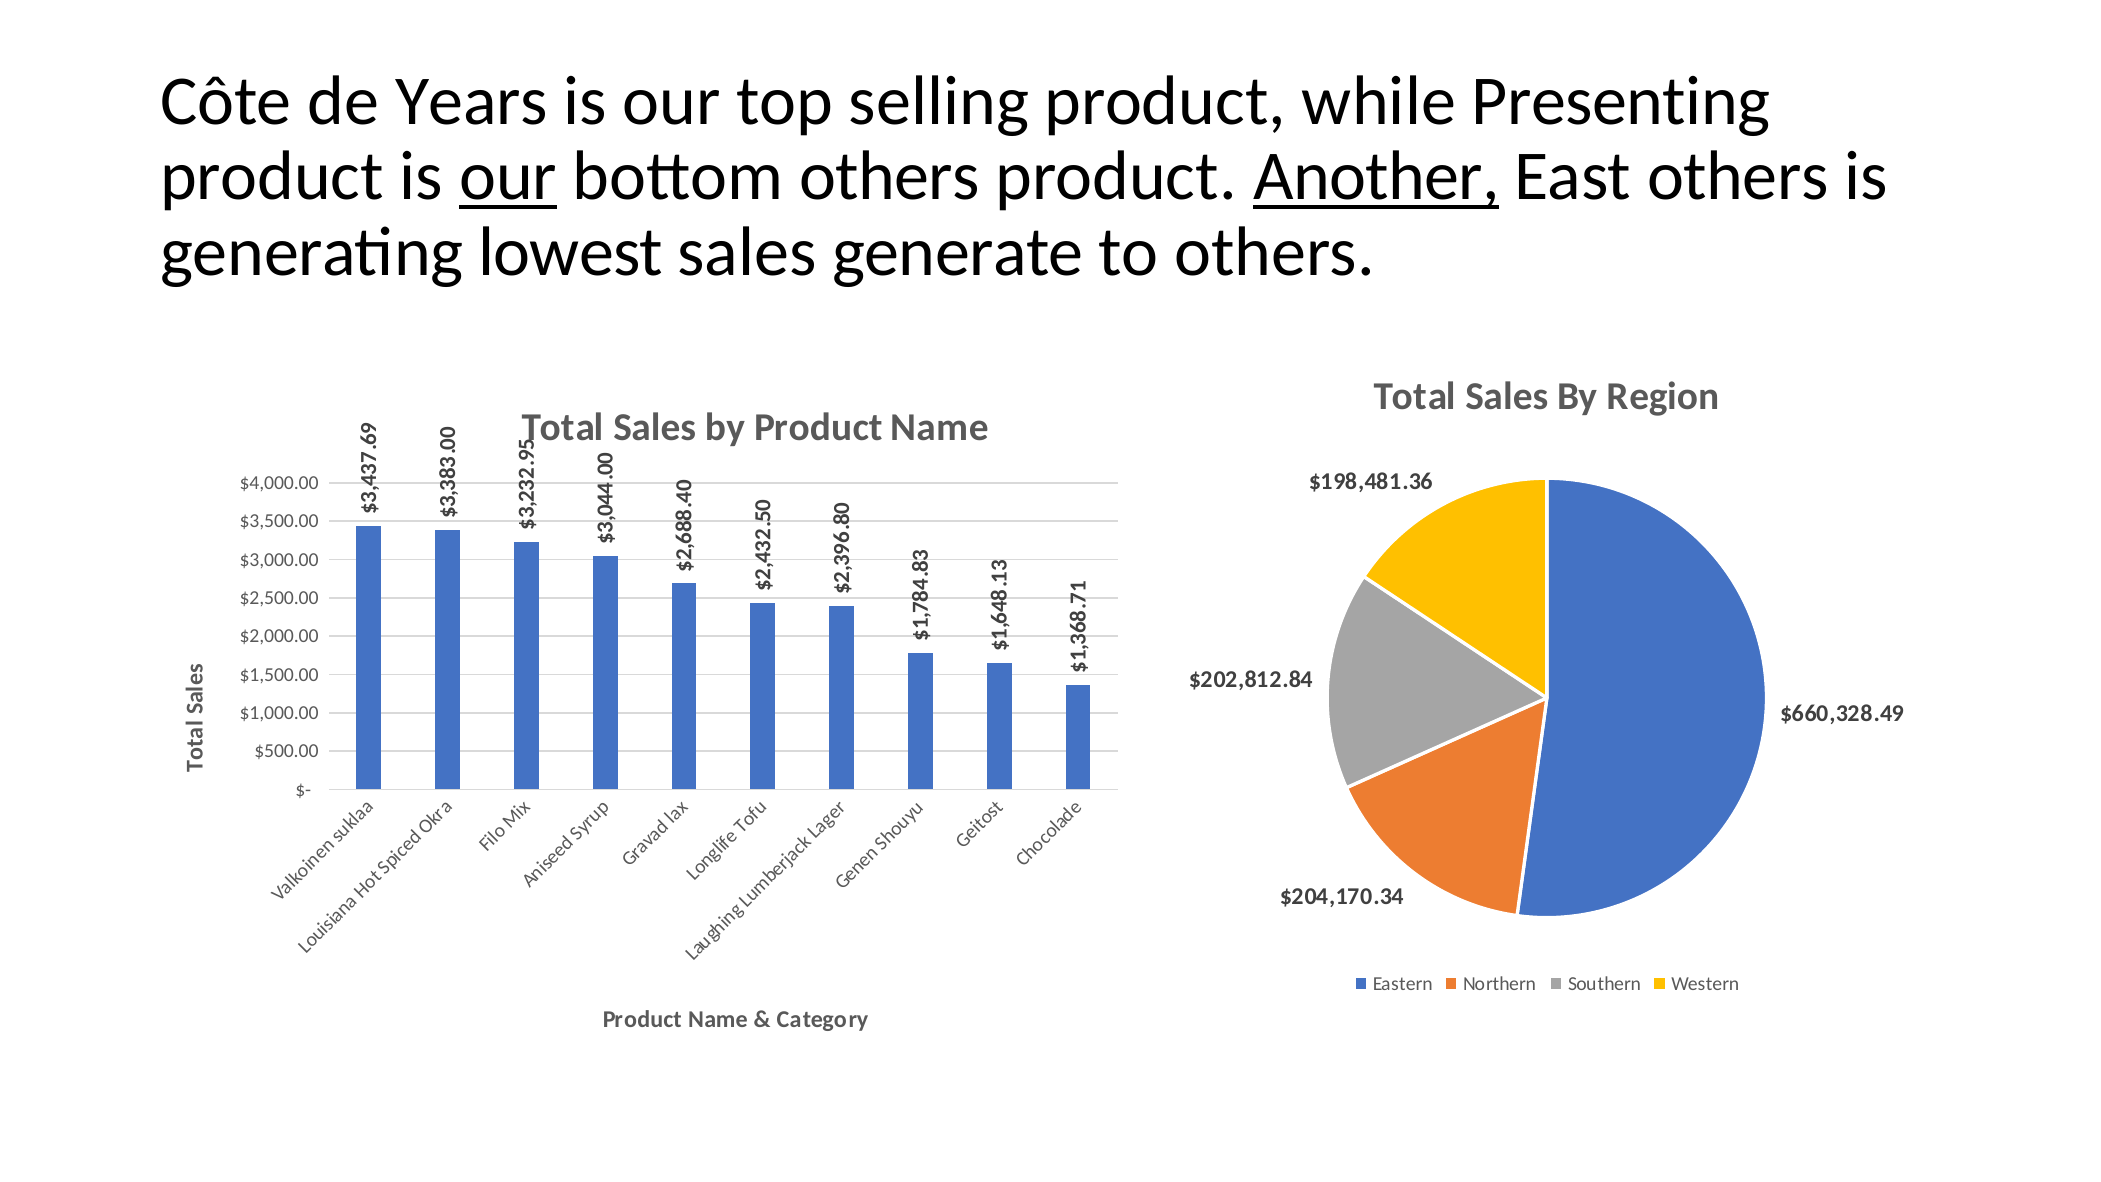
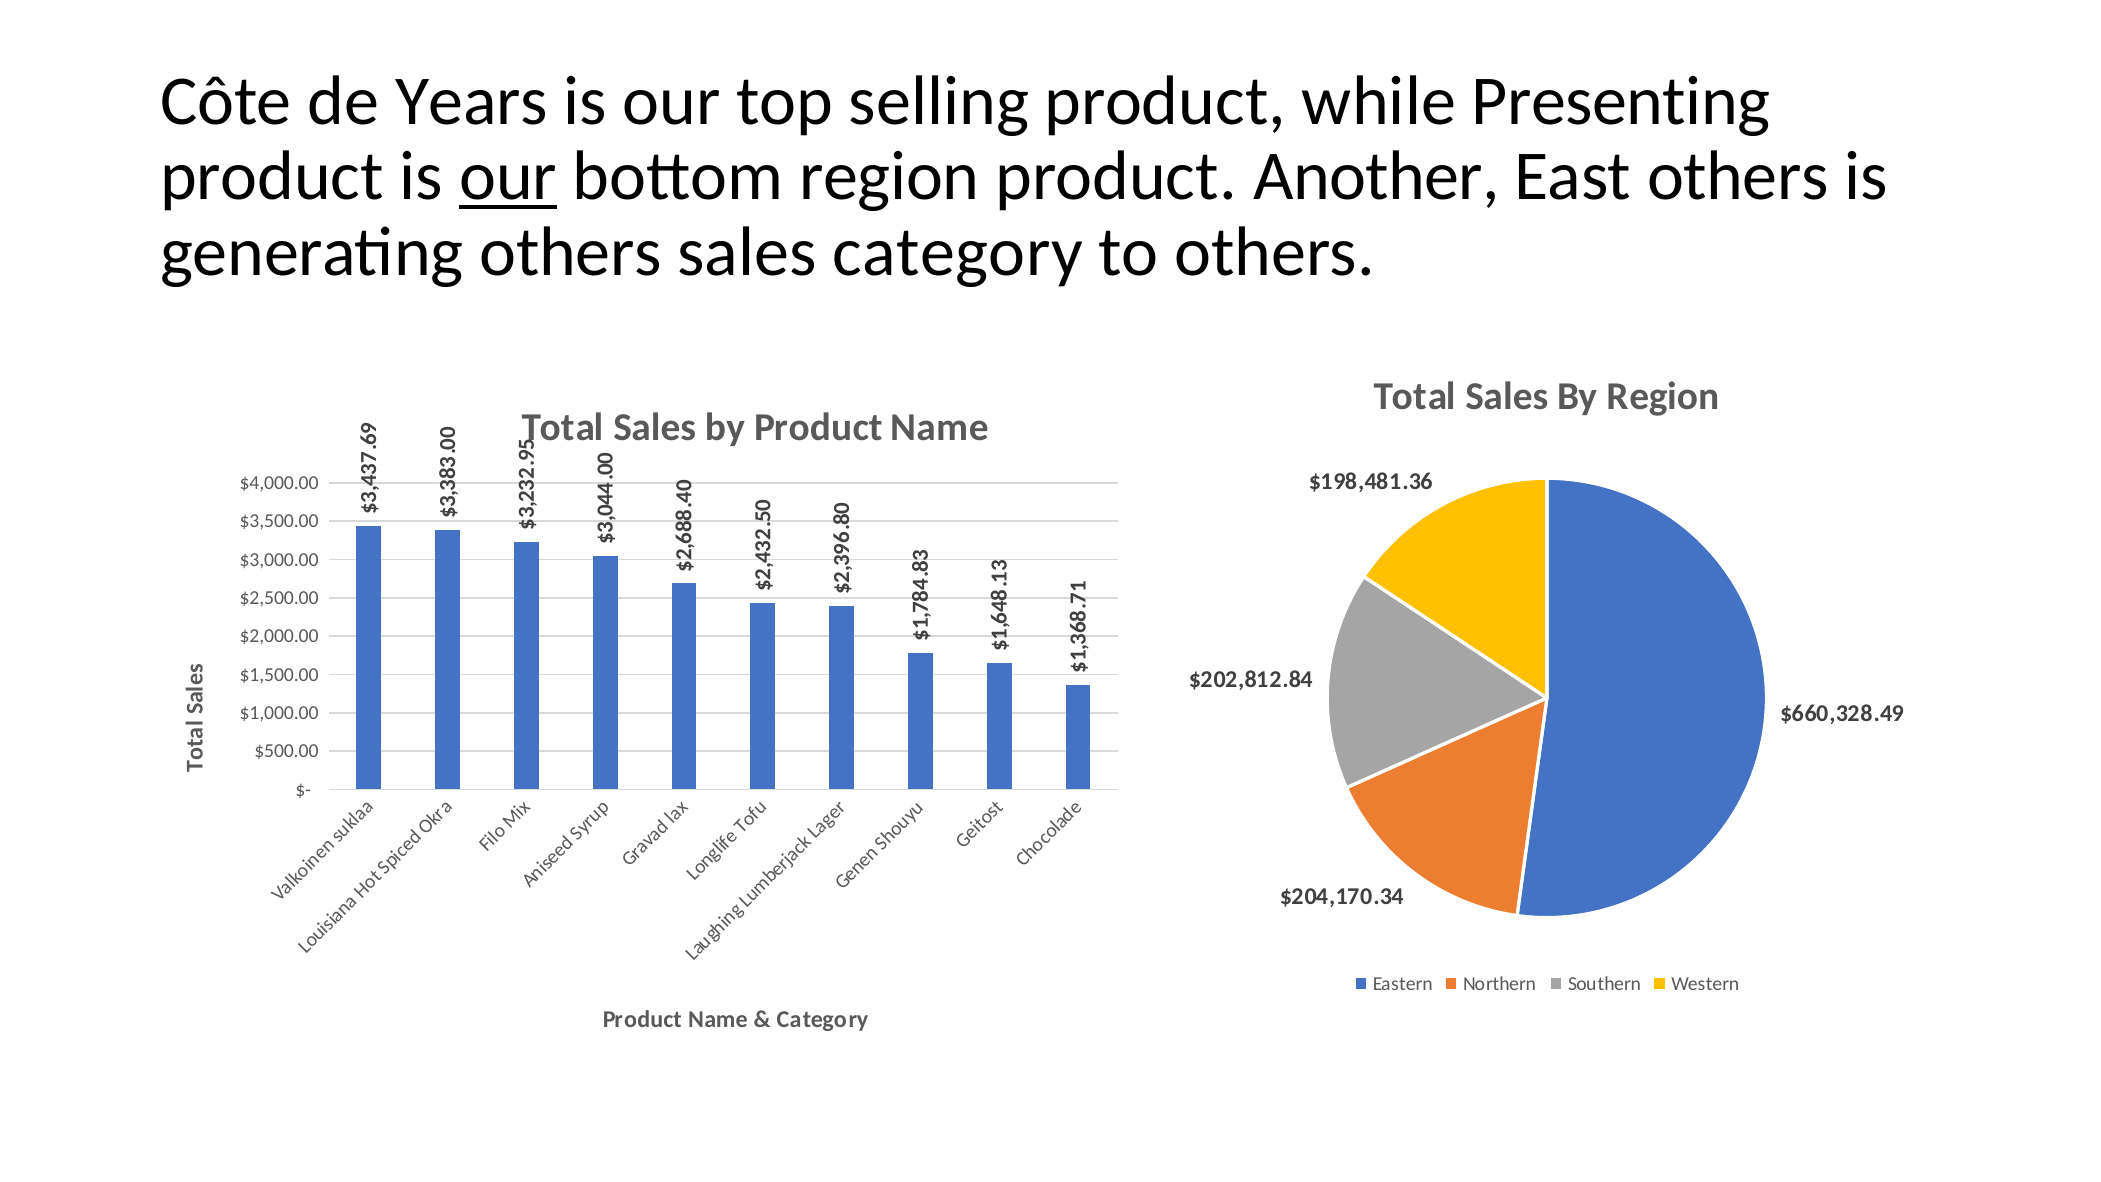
bottom others: others -> region (889, 177)
Another underline: present -> none (1376, 177)
generating lowest: lowest -> others (571, 252)
sales generate: generate -> category (958, 252)
